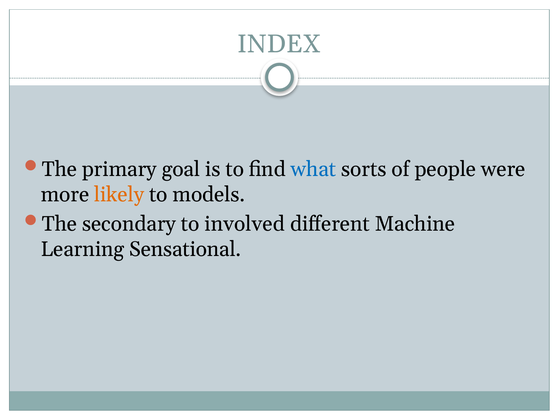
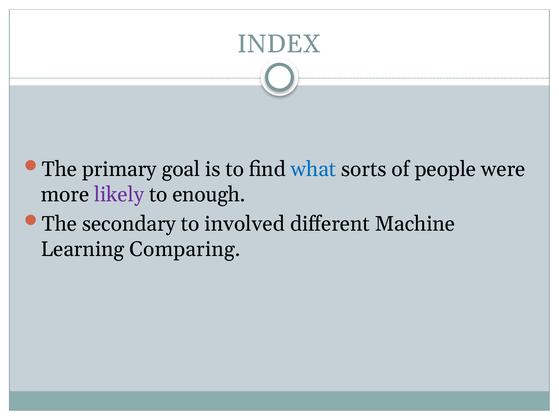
likely colour: orange -> purple (119, 194)
models: models -> enough (209, 194)
Sensational: Sensational -> Comparing (185, 249)
